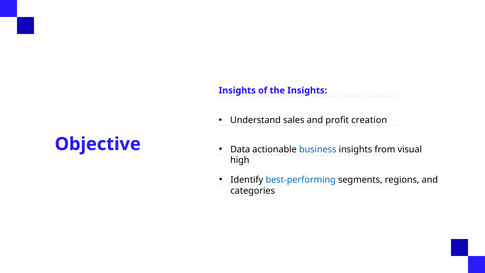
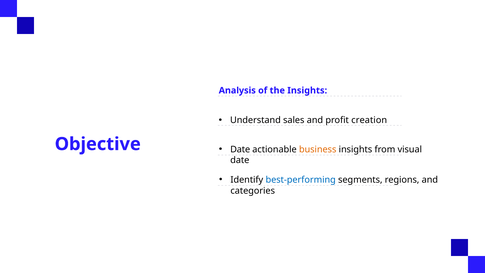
Insights: Insights -> Analysis (237, 90)
Data: Data -> Date (240, 149)
business colour: blue -> orange (318, 149)
high: high -> date (240, 160)
